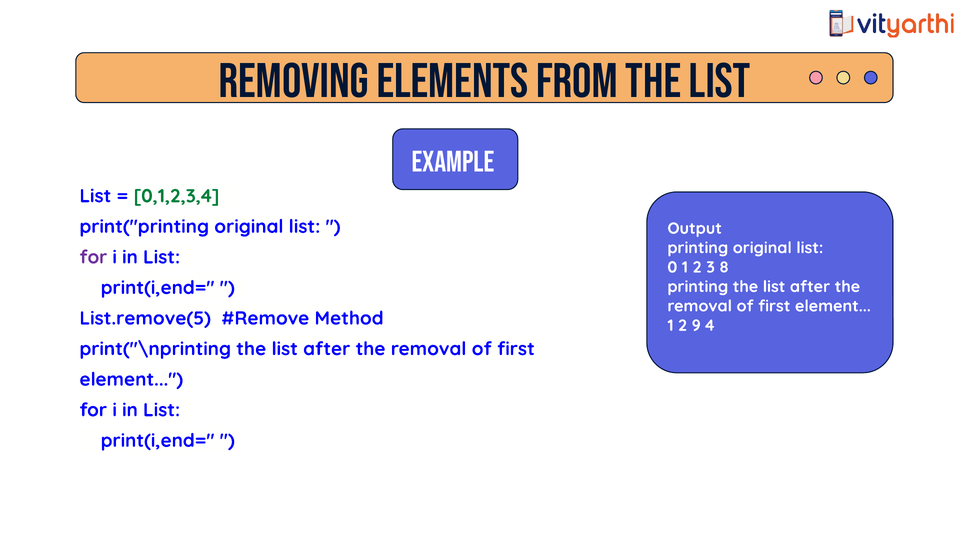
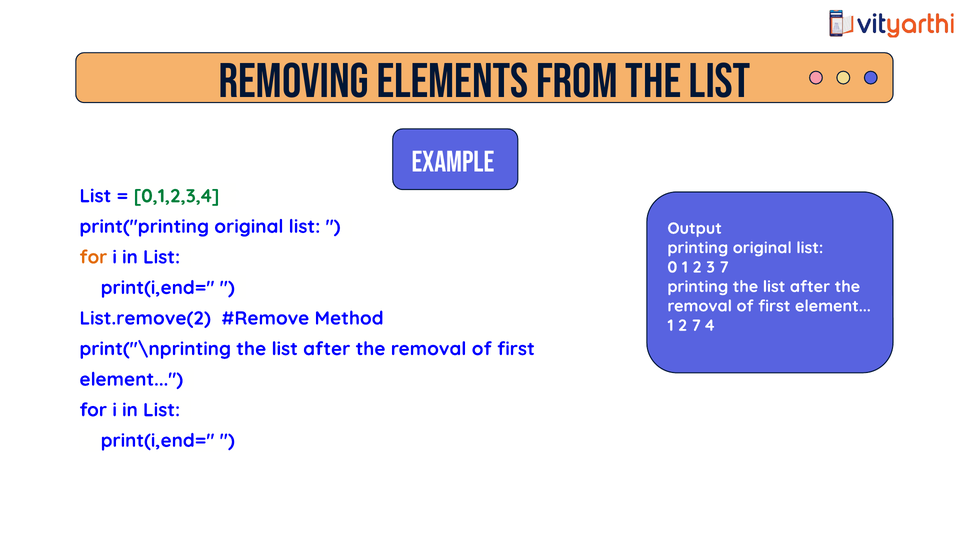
for colour: purple -> orange (93, 257)
3 8: 8 -> 7 (724, 267)
List.remove(5: List.remove(5 -> List.remove(2 (145, 318)
2 9: 9 -> 7 (696, 325)
